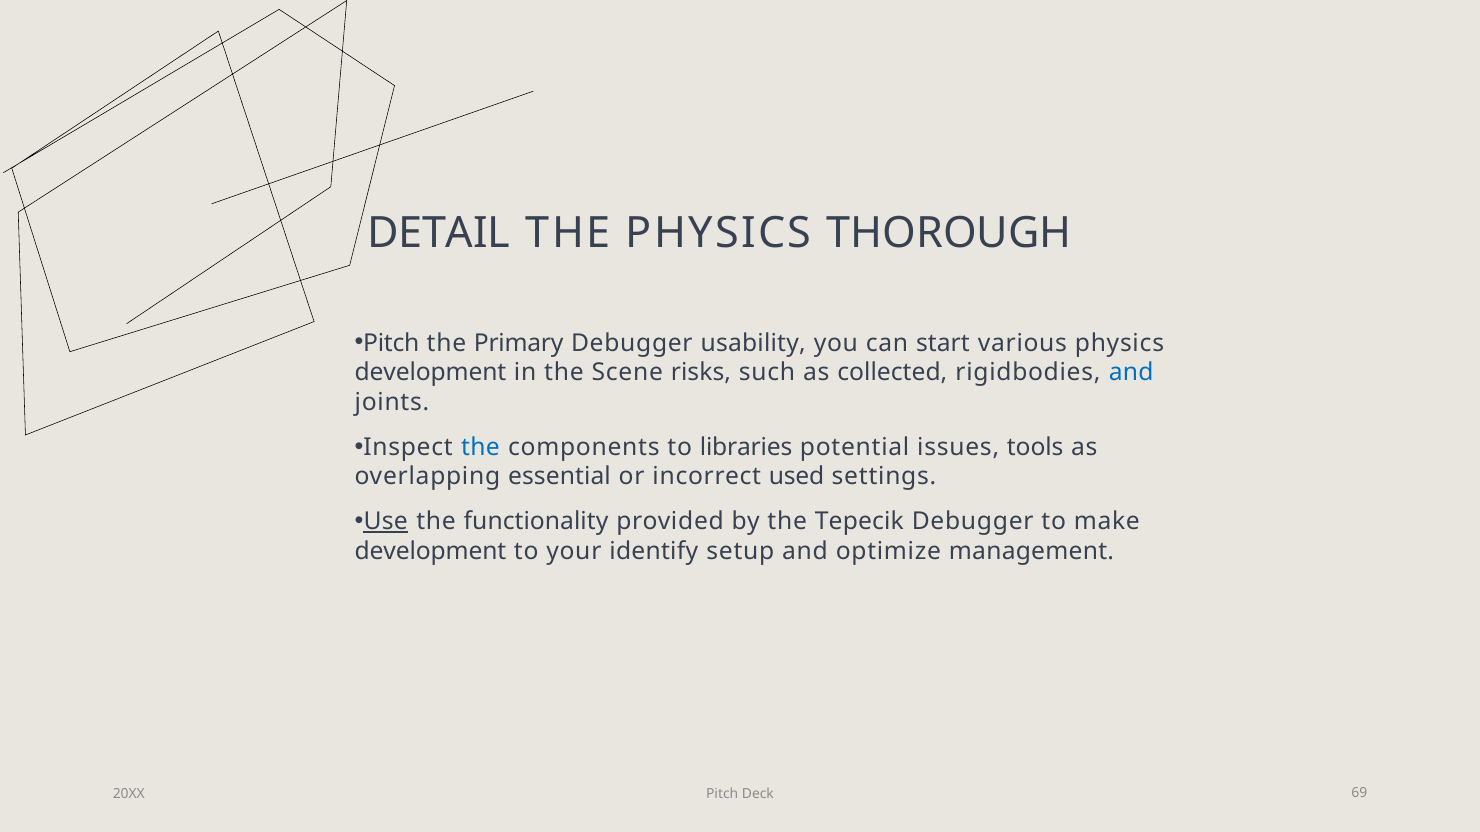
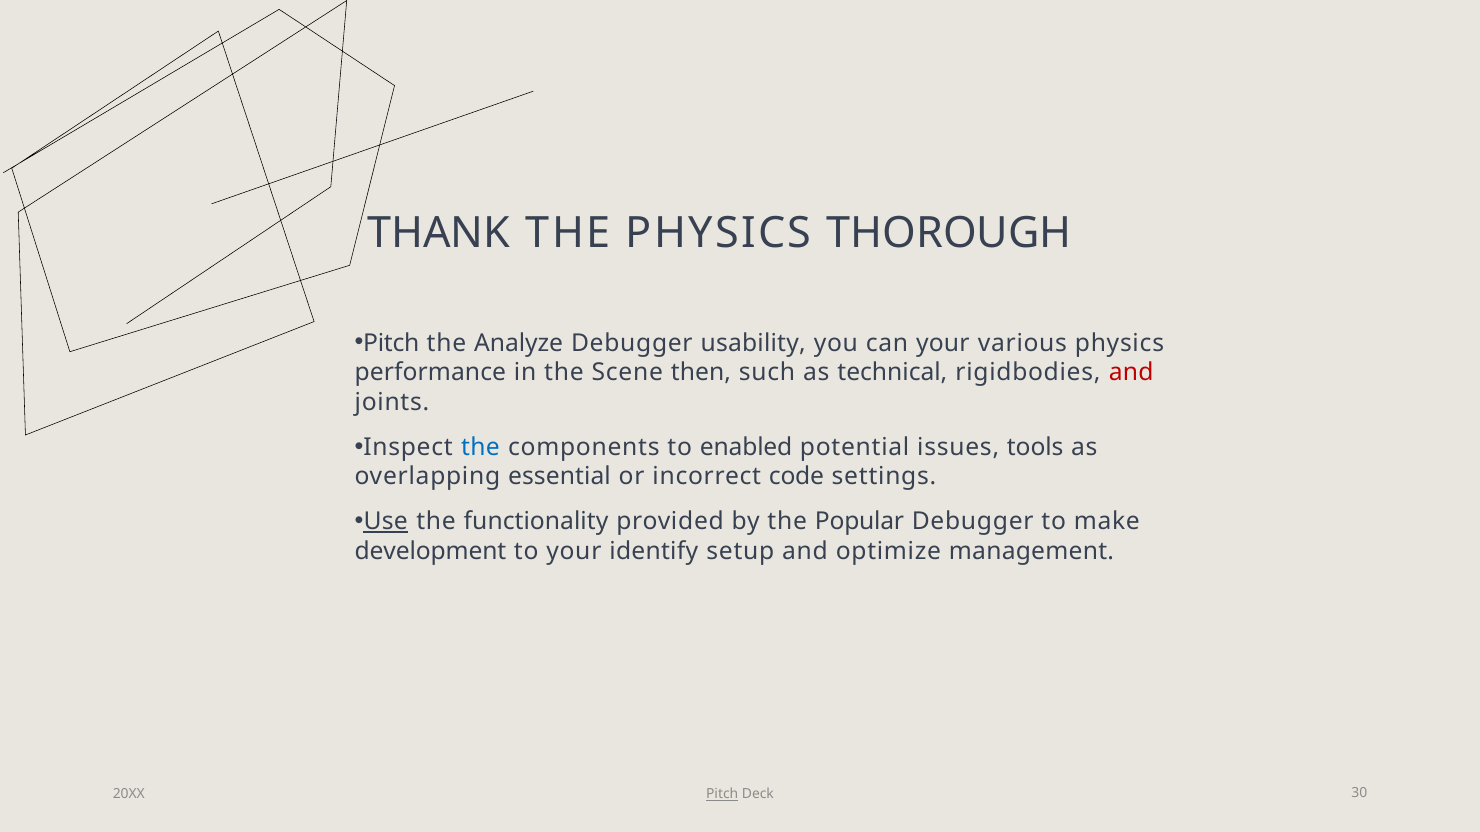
DETAIL: DETAIL -> THANK (439, 233)
Primary: Primary -> Analyze (519, 343)
can start: start -> your (943, 343)
development: development -> performance (430, 373)
risks: risks -> then (701, 373)
collected: collected -> technical (892, 373)
and colour: blue -> red (1131, 373)
libraries: libraries -> enabled (746, 447)
used: used -> code (797, 477)
Tepecik: Tepecik -> Popular (859, 522)
Pitch underline: none -> present (722, 795)
69: 69 -> 30 (1359, 794)
